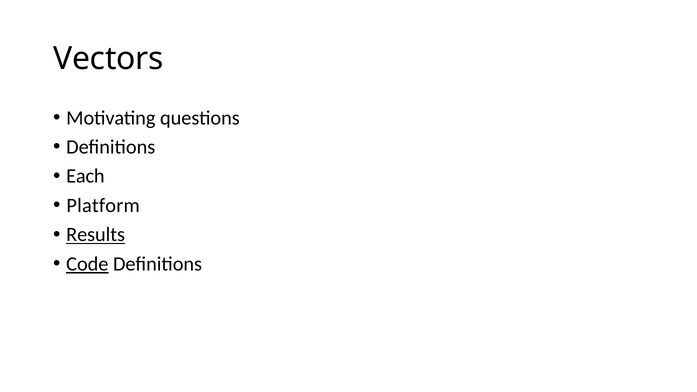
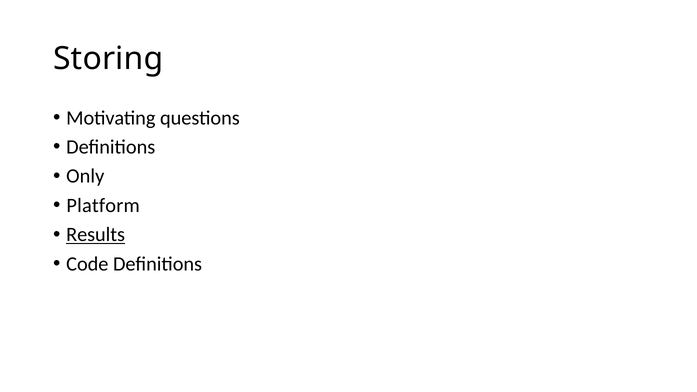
Vectors: Vectors -> Storing (108, 59)
Each: Each -> Only (85, 176)
Code underline: present -> none (87, 264)
